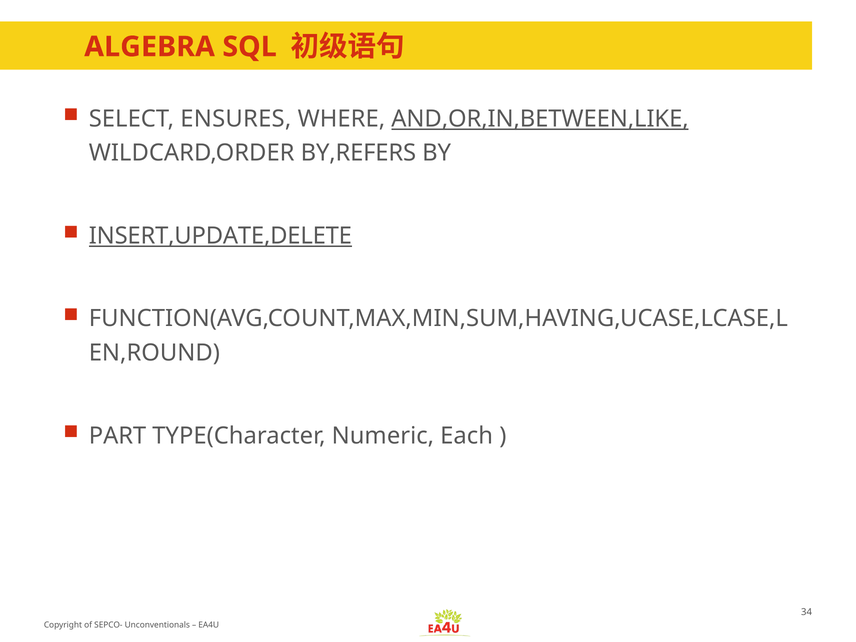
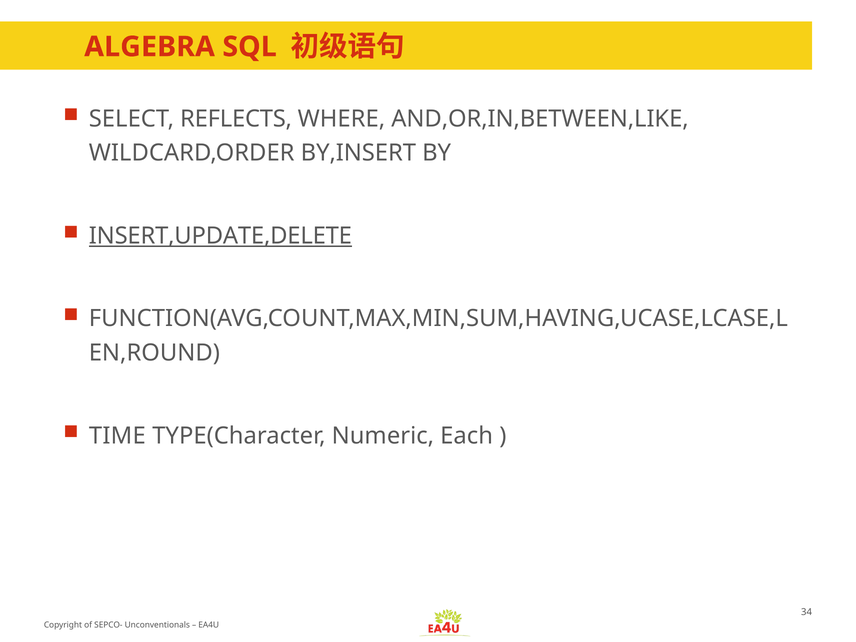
ENSURES: ENSURES -> REFLECTS (236, 119)
AND,OR,IN,BETWEEN,LIKE underline: present -> none (540, 119)
BY,REFERS: BY,REFERS -> BY,INSERT (358, 153)
PART: PART -> TIME (117, 436)
